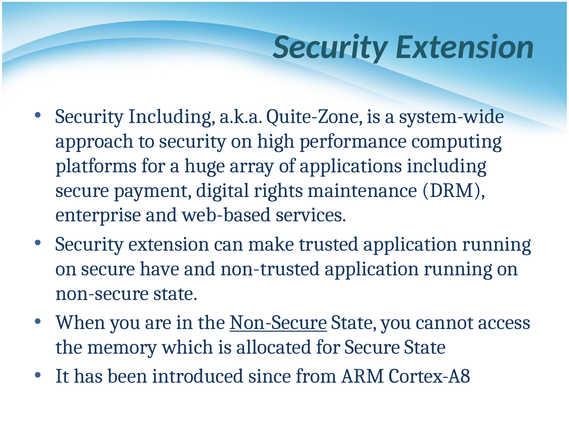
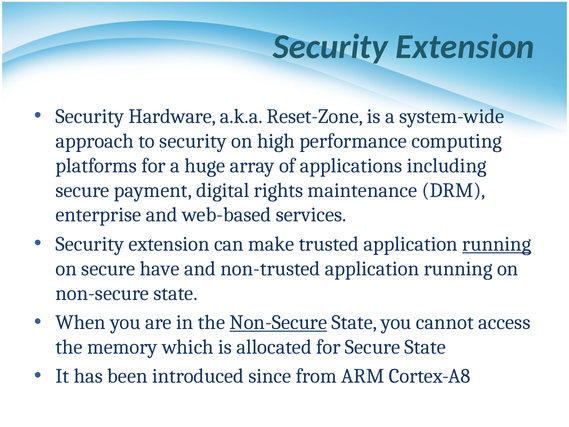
Security Including: Including -> Hardware (172, 116)
Quite-Zone: Quite-Zone -> Reset-Zone (315, 116)
running underline: none -> present (497, 244)
